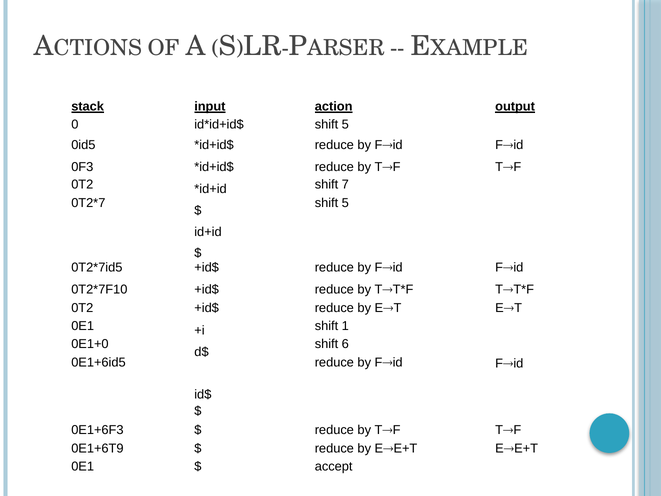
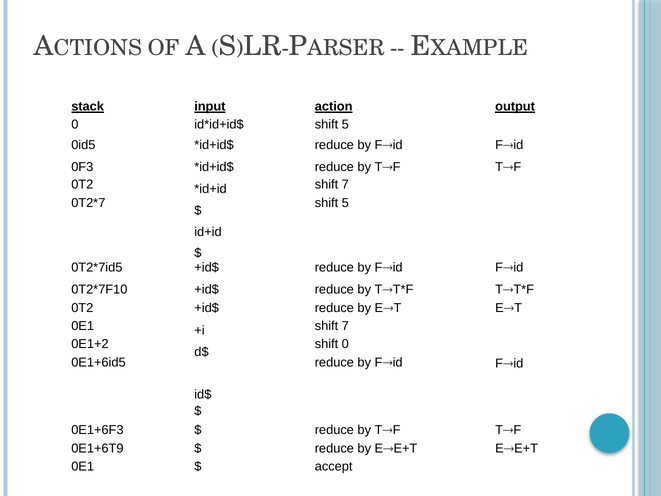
1: 1 -> 7 (345, 326)
0E1+0: 0E1+0 -> 0E1+2 (90, 344)
shift 6: 6 -> 0 (345, 344)
